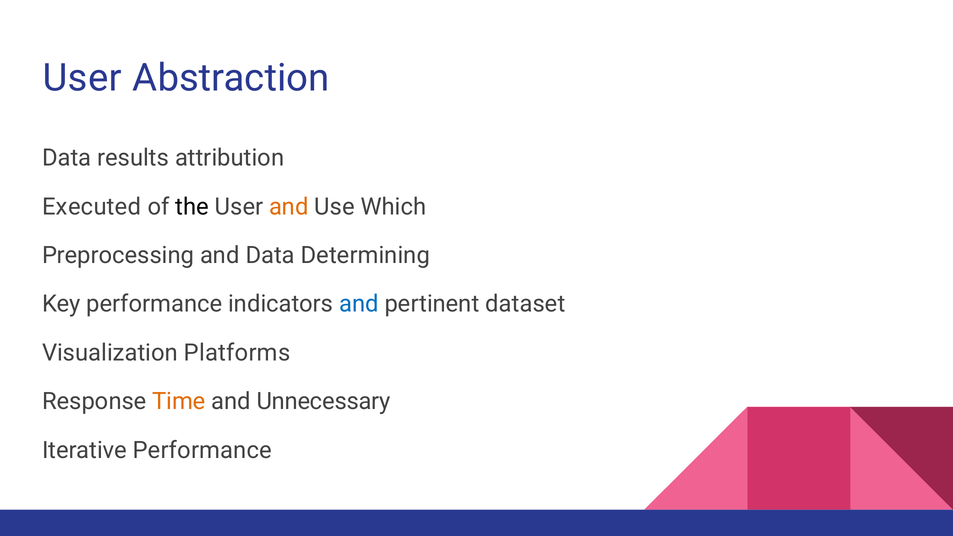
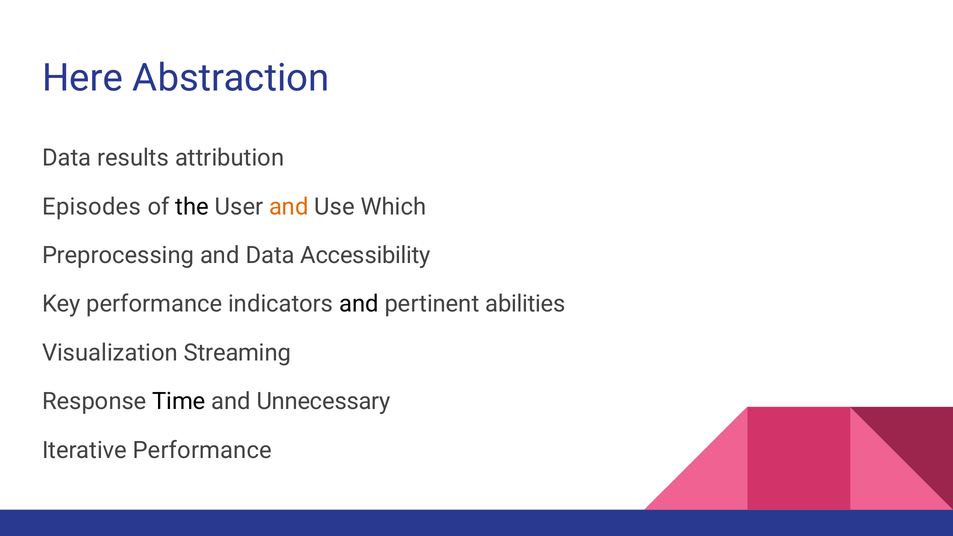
User: User -> Here (82, 78)
Executed: Executed -> Episodes (92, 207)
Determining: Determining -> Accessibility (366, 255)
and colour: blue -> black (359, 304)
dataset: dataset -> abilities (525, 304)
Platforms: Platforms -> Streaming (237, 353)
Time colour: orange -> black (179, 402)
